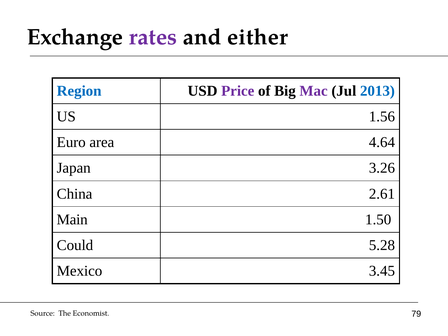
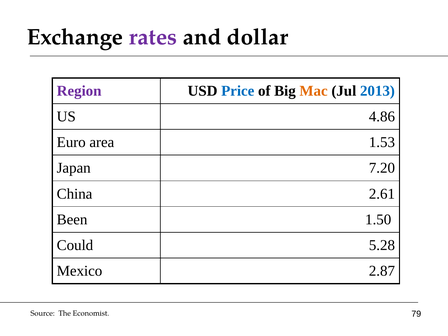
either: either -> dollar (258, 37)
Region colour: blue -> purple (79, 91)
Price colour: purple -> blue (238, 91)
Mac colour: purple -> orange (314, 91)
1.56: 1.56 -> 4.86 (382, 117)
4.64: 4.64 -> 1.53 (382, 142)
3.26: 3.26 -> 7.20 (382, 168)
Main: Main -> Been (72, 219)
3.45: 3.45 -> 2.87 (382, 271)
